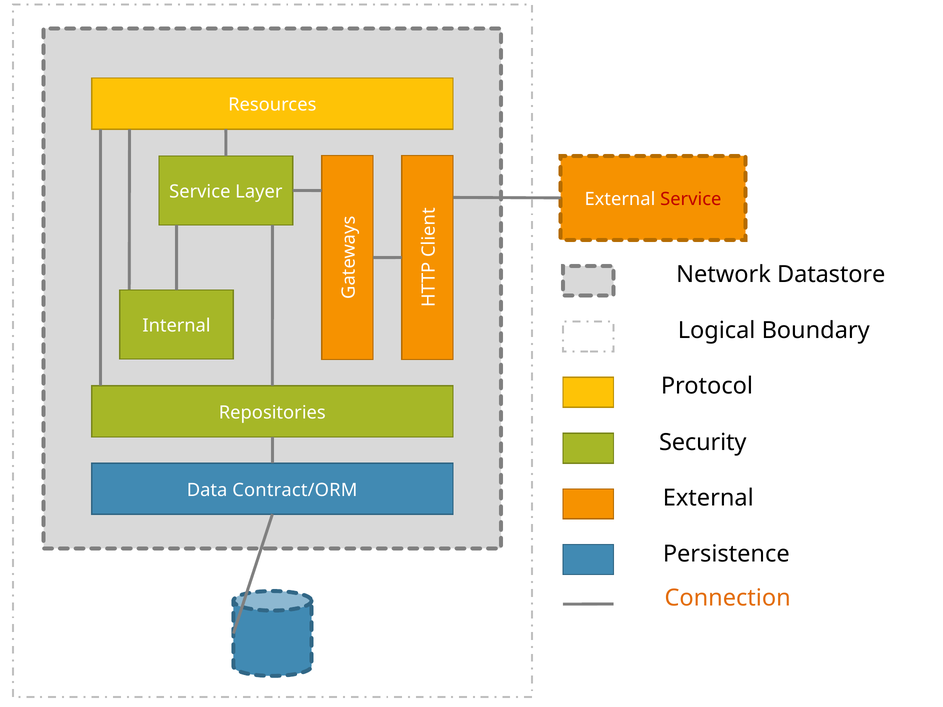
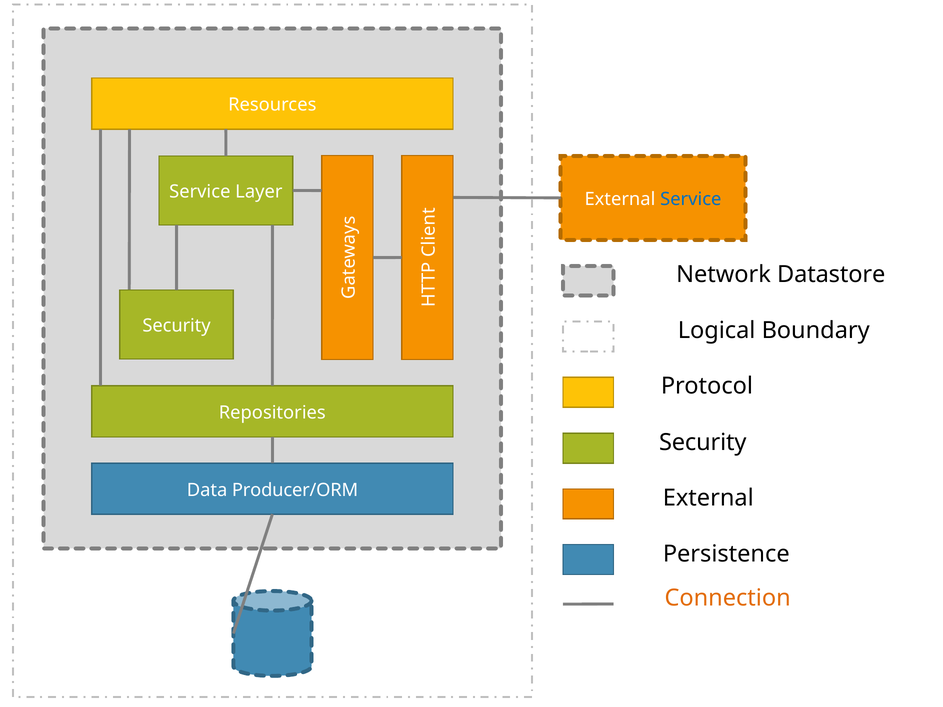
Service colour: red -> blue (691, 199)
Internal: Internal -> Security (177, 326)
Contract/ORM: Contract/ORM -> Producer/ORM (295, 490)
